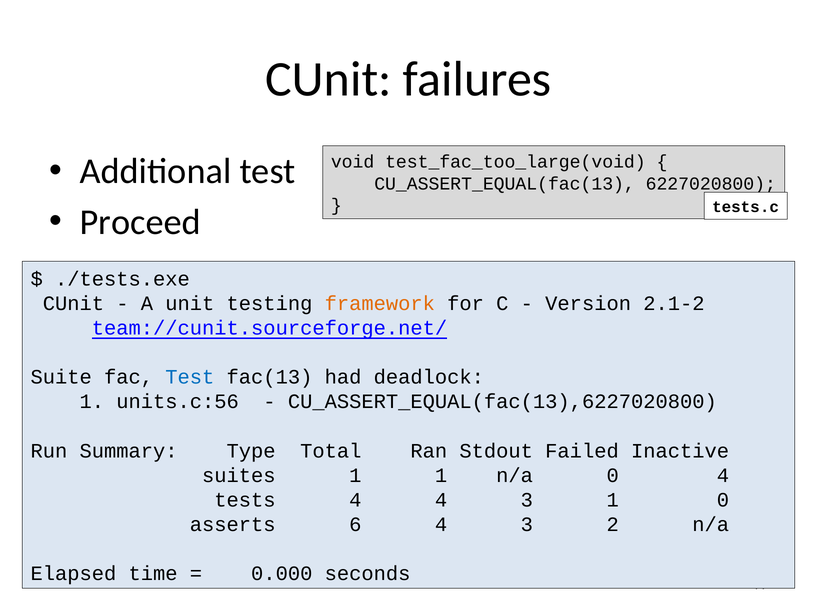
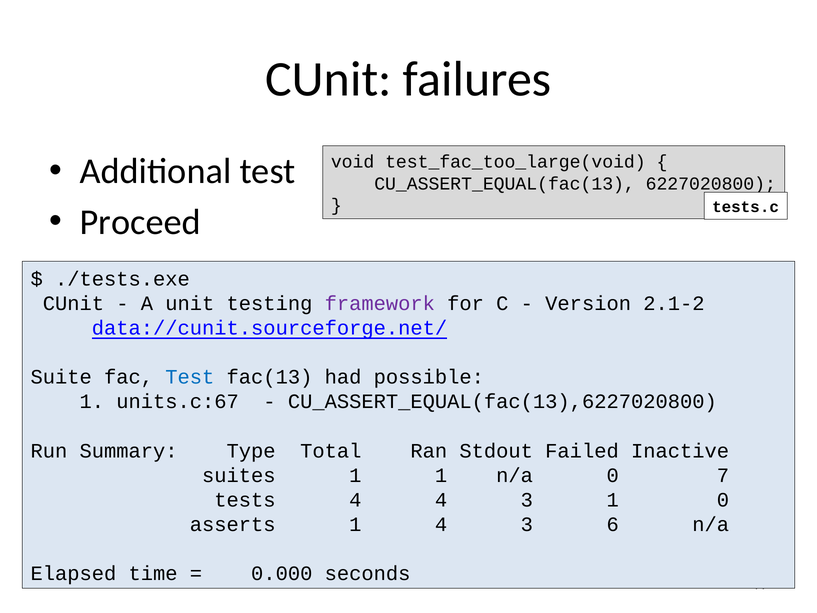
framework colour: orange -> purple (380, 304)
team://cunit.sourceforge.net/: team://cunit.sourceforge.net/ -> data://cunit.sourceforge.net/ (269, 328)
deadlock: deadlock -> possible (429, 377)
units.c:56: units.c:56 -> units.c:67 (178, 402)
0 4: 4 -> 7 (723, 475)
asserts 6: 6 -> 1 (355, 524)
2: 2 -> 6 (613, 524)
